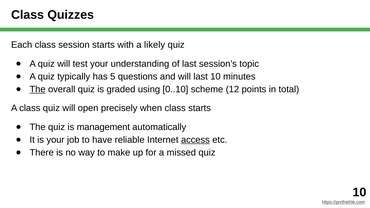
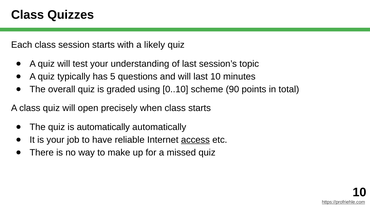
The underline: present -> none (38, 89)
12: 12 -> 90 (232, 89)
is management: management -> automatically (103, 127)
